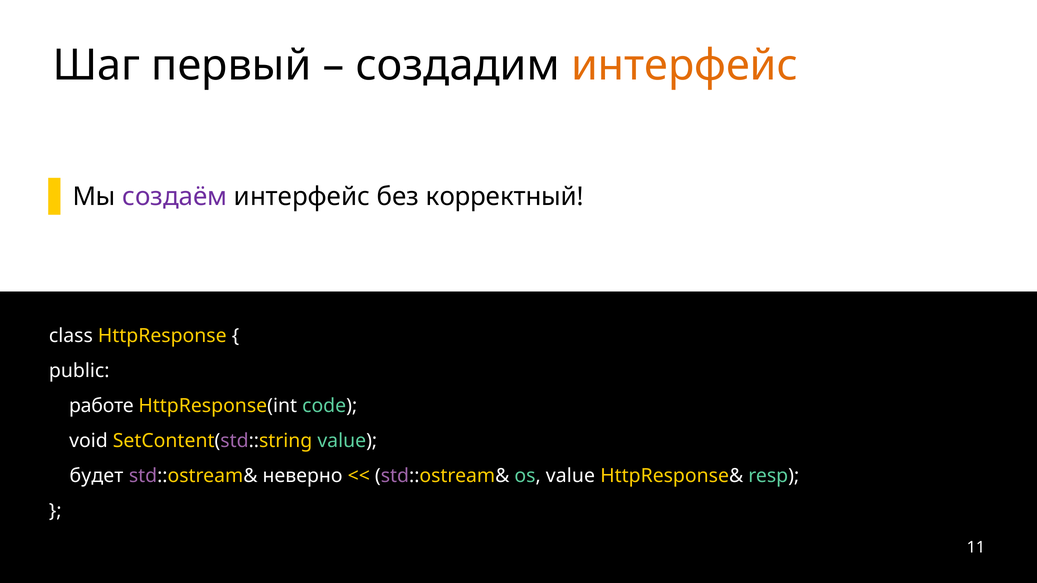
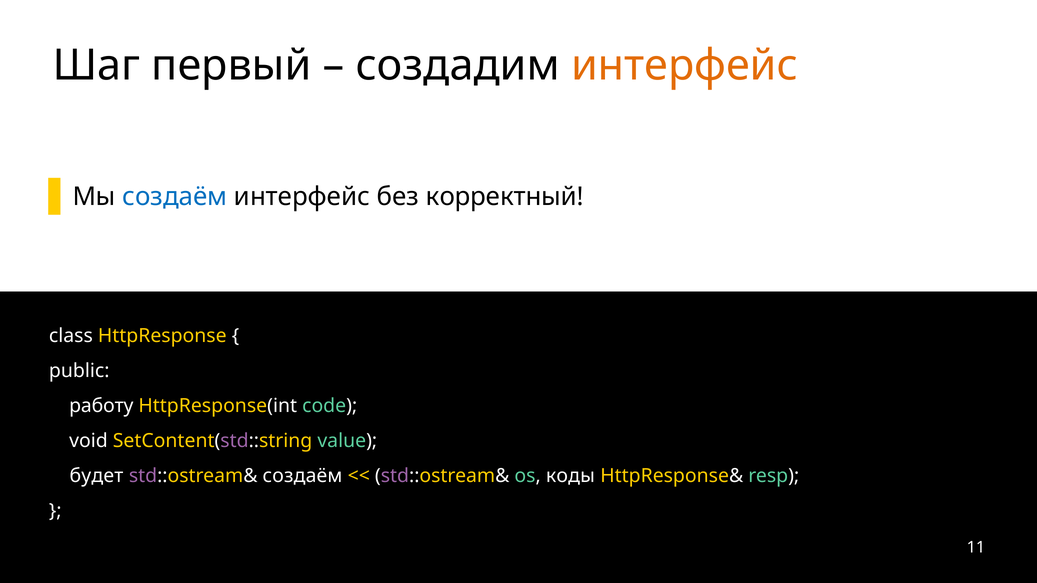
создаём colour: purple -> blue (175, 197)
работе: работе -> работу (101, 406)
std::ostream& неверно: неверно -> создаём (303, 476)
os value: value -> коды (570, 476)
